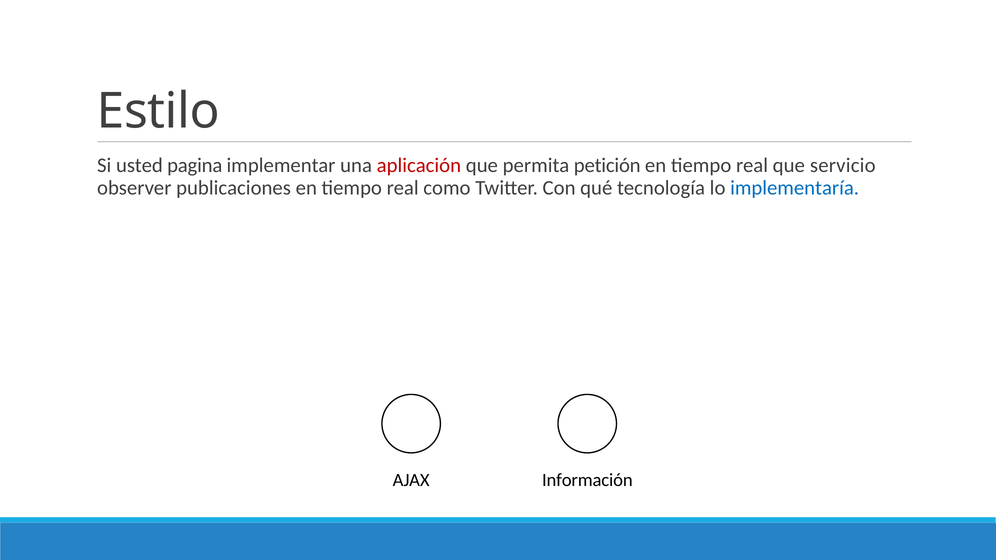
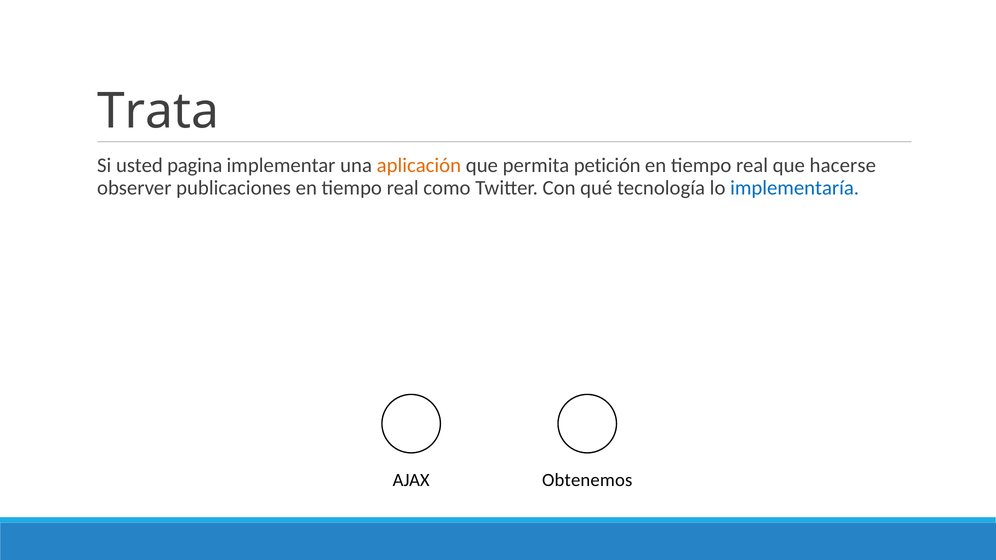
Estilo: Estilo -> Trata (158, 112)
aplicación colour: red -> orange (419, 166)
servicio: servicio -> hacerse (843, 166)
Información: Información -> Obtenemos (587, 481)
